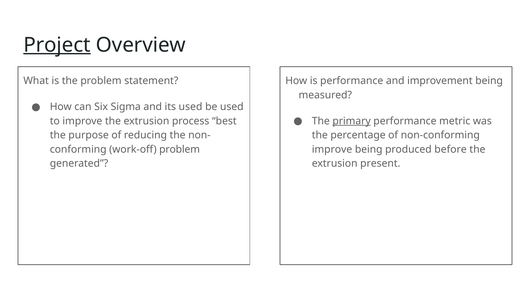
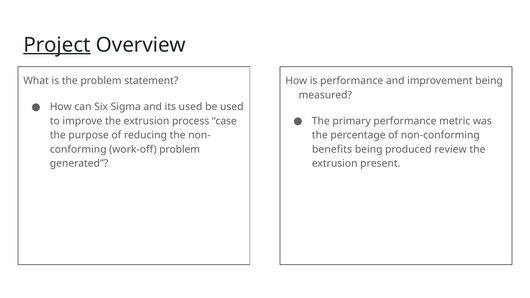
primary underline: present -> none (352, 121)
best: best -> case (224, 121)
improve: improve -> benefits (332, 149)
before: before -> review (451, 149)
